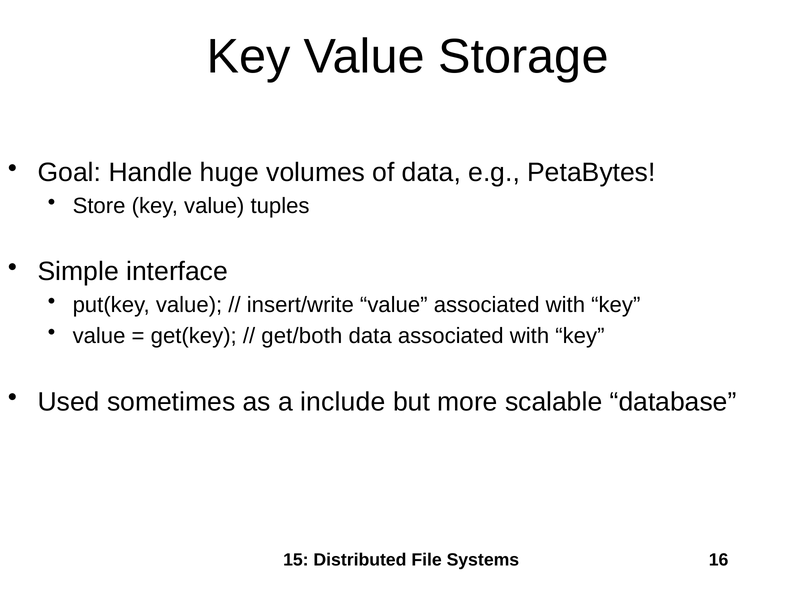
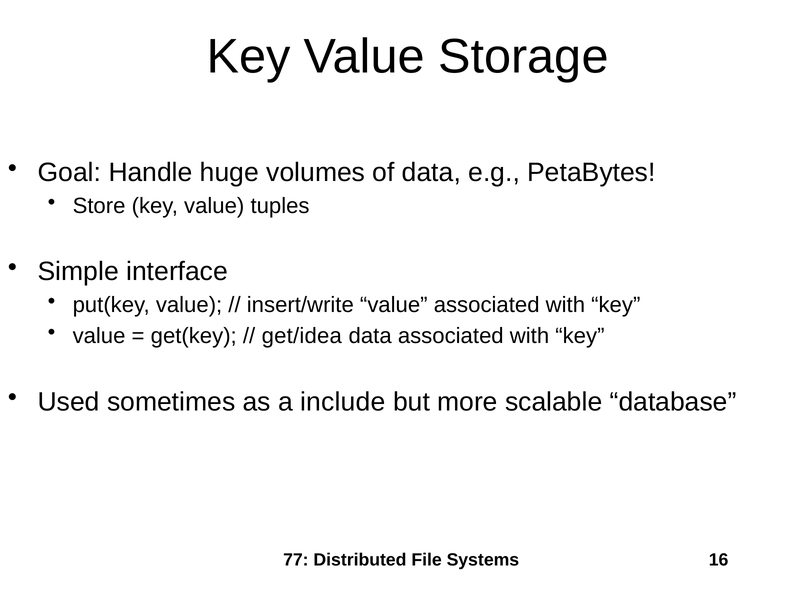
get/both: get/both -> get/idea (302, 336)
15: 15 -> 77 (296, 560)
